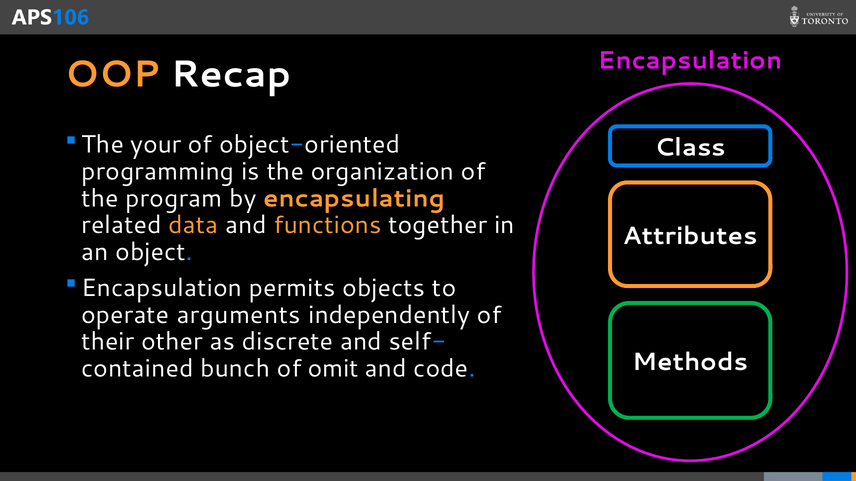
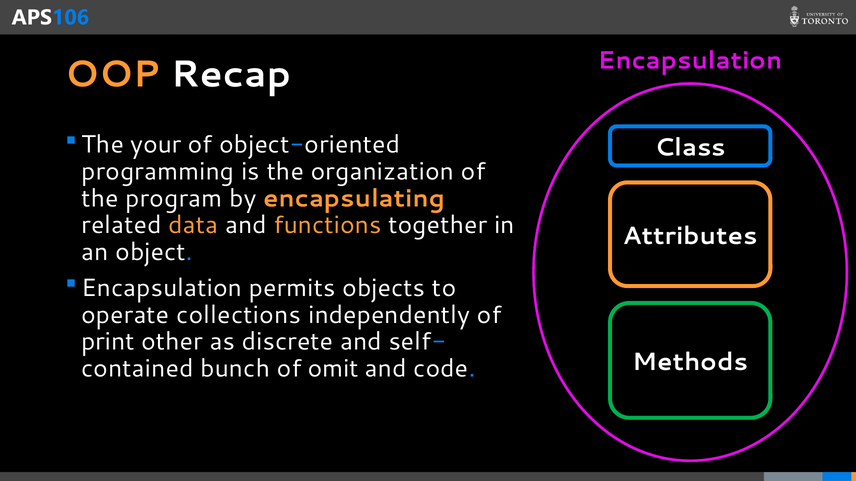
arguments: arguments -> collections (239, 315)
their: their -> print (108, 342)
